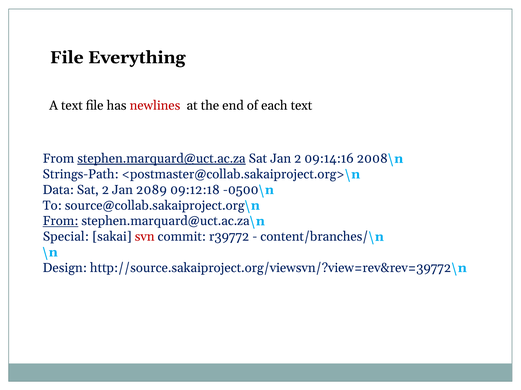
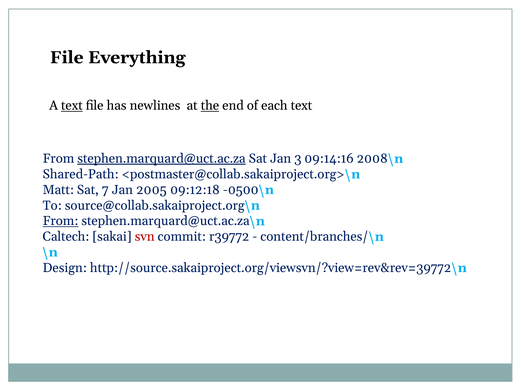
text underline: none -> present (72, 106)
newlines colour: red -> black (155, 106)
the underline: none -> present (210, 106)
Jan 2: 2 -> 3 (298, 159)
Strings-Path: Strings-Path -> Shared-Path (81, 175)
Data: Data -> Matt (58, 190)
Sat 2: 2 -> 7 (105, 190)
2089: 2089 -> 2005 (151, 190)
Special: Special -> Caltech (66, 237)
